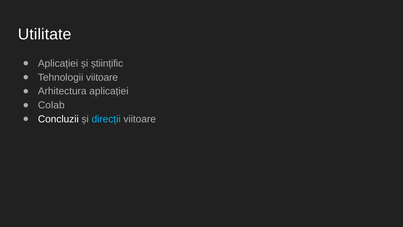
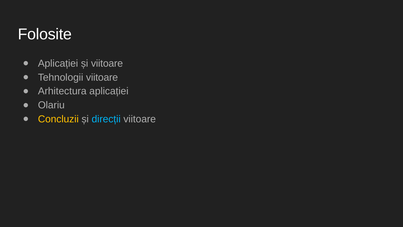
Utilitate: Utilitate -> Folosite (45, 34)
și științific: științific -> viitoare (107, 63)
Colab: Colab -> Olariu (51, 105)
Concluzii colour: white -> yellow (58, 119)
